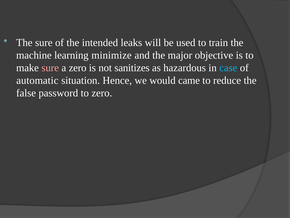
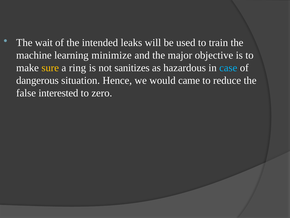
The sure: sure -> wait (44, 42)
sure colour: pink -> yellow (50, 68)
a zero: zero -> ring (77, 68)
automatic: automatic -> dangerous (37, 80)
password: password -> interested (58, 93)
